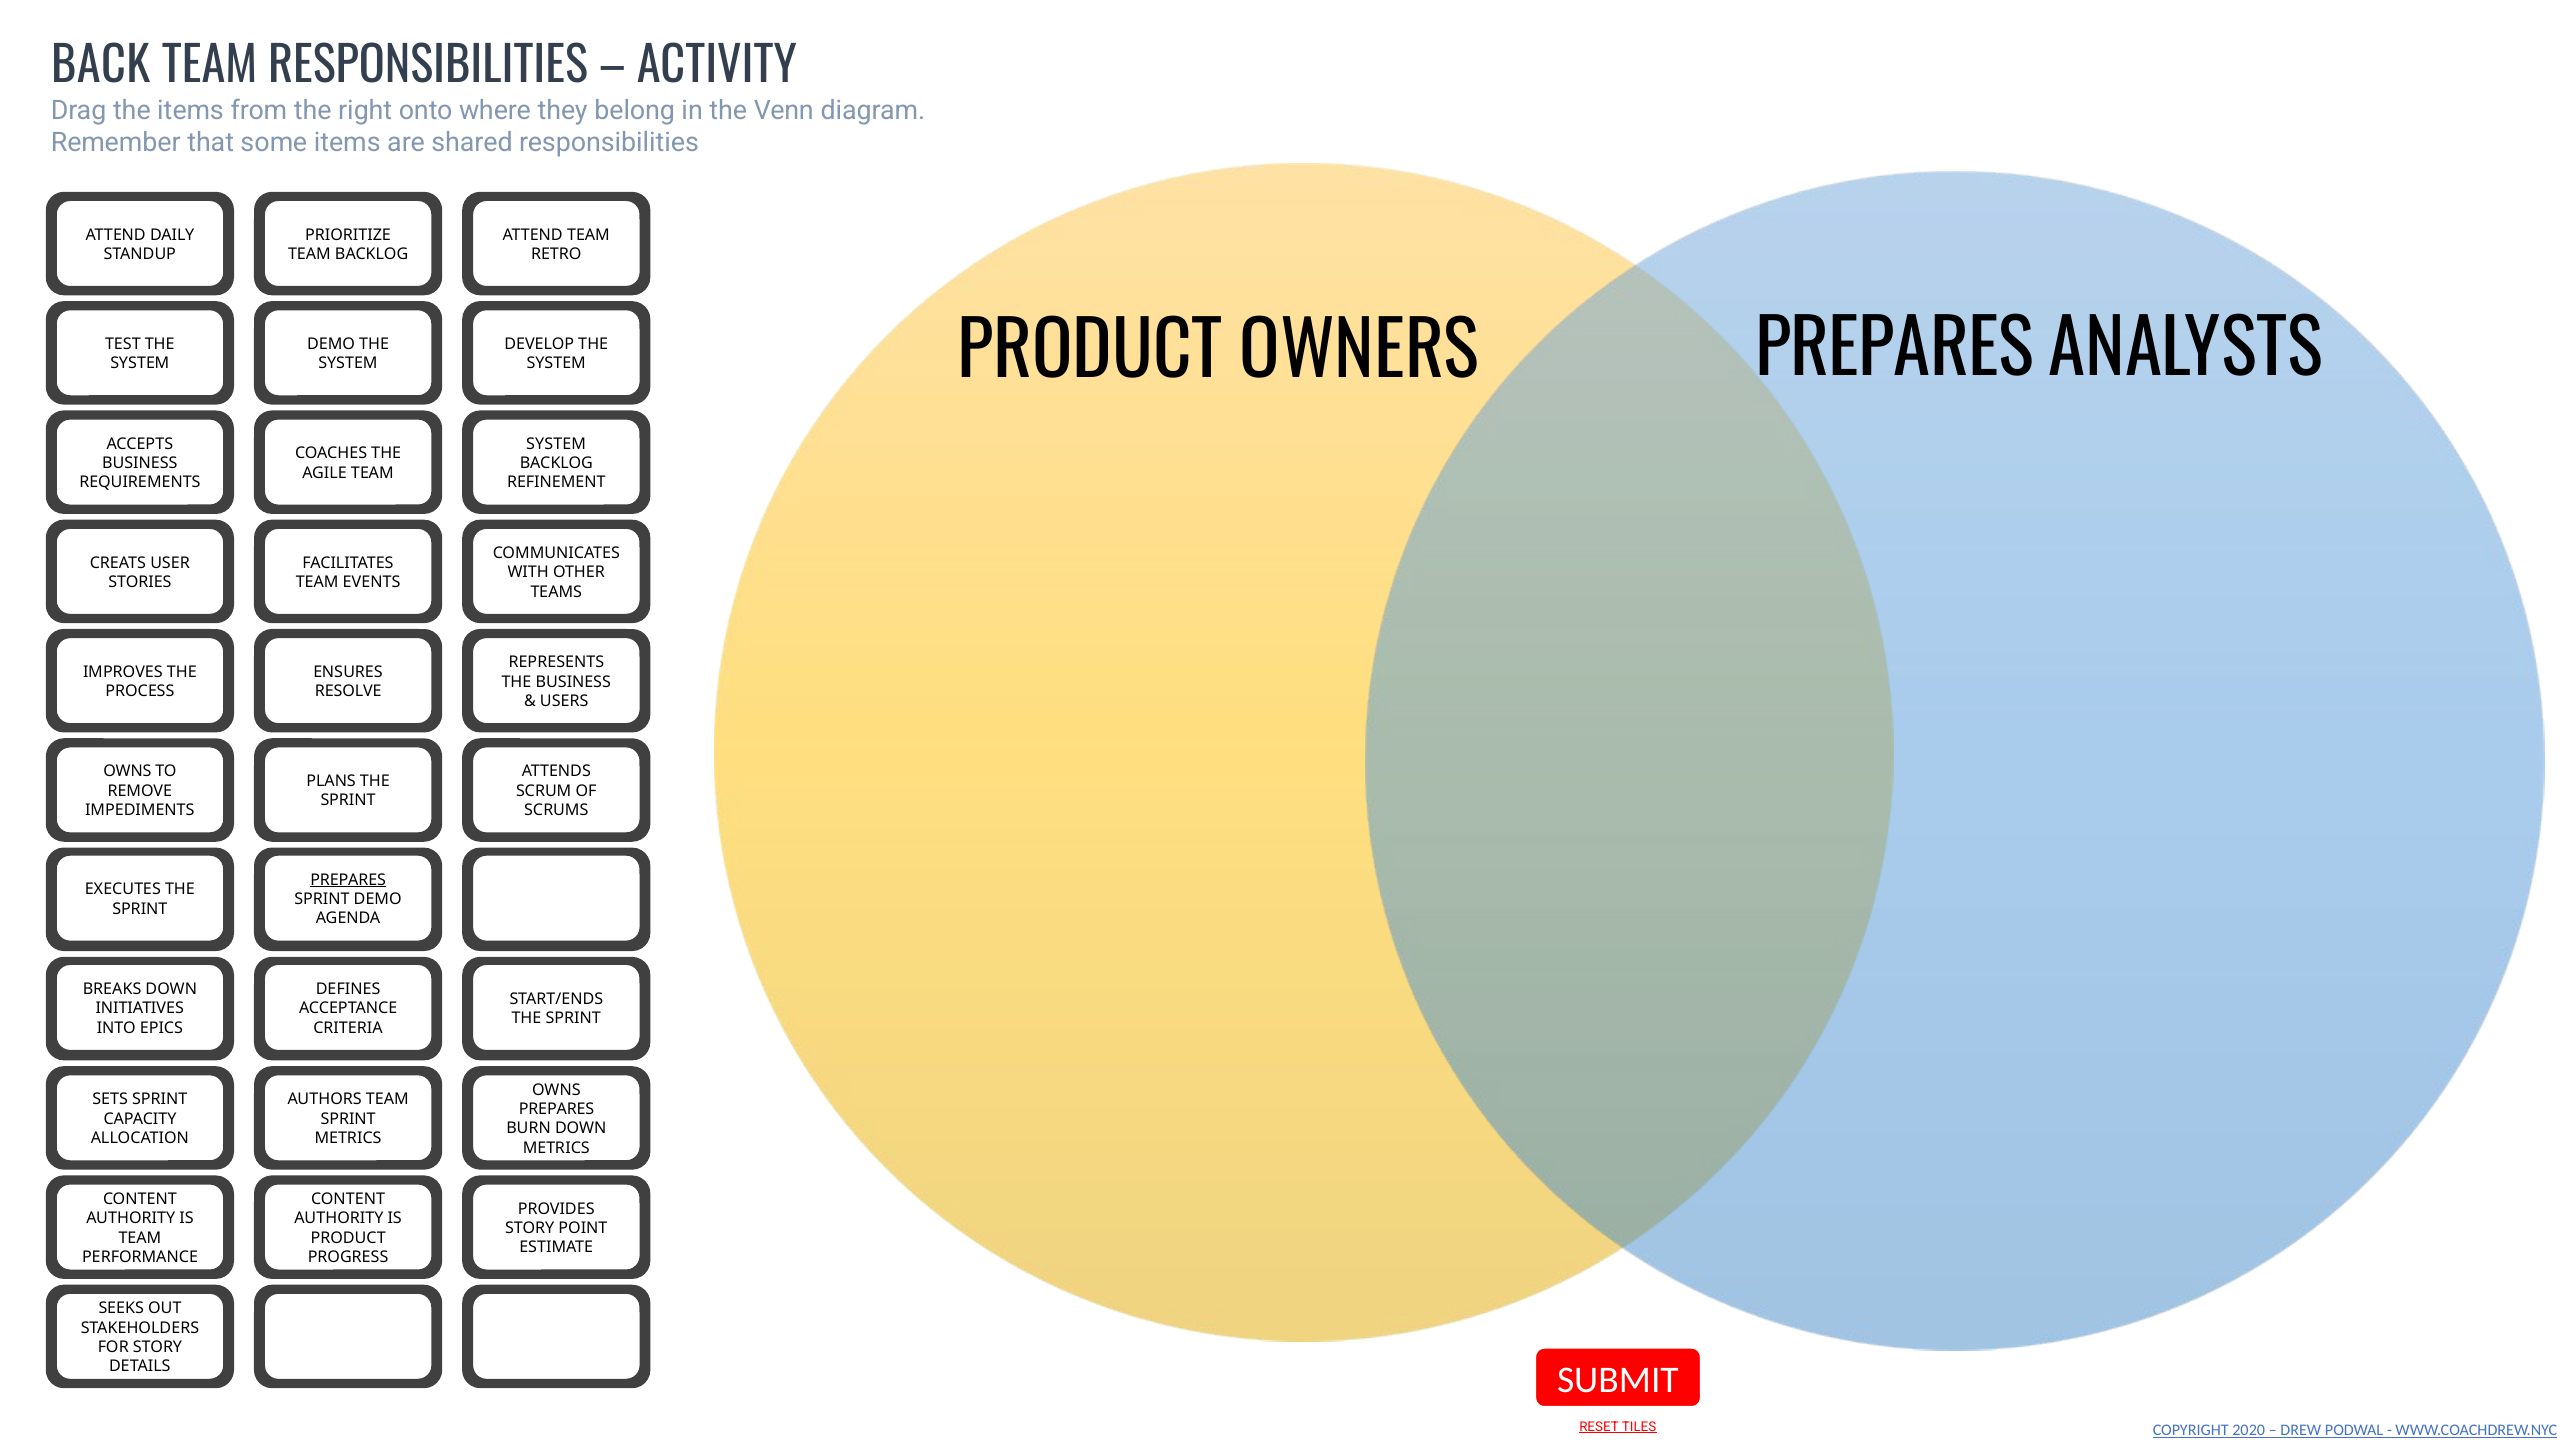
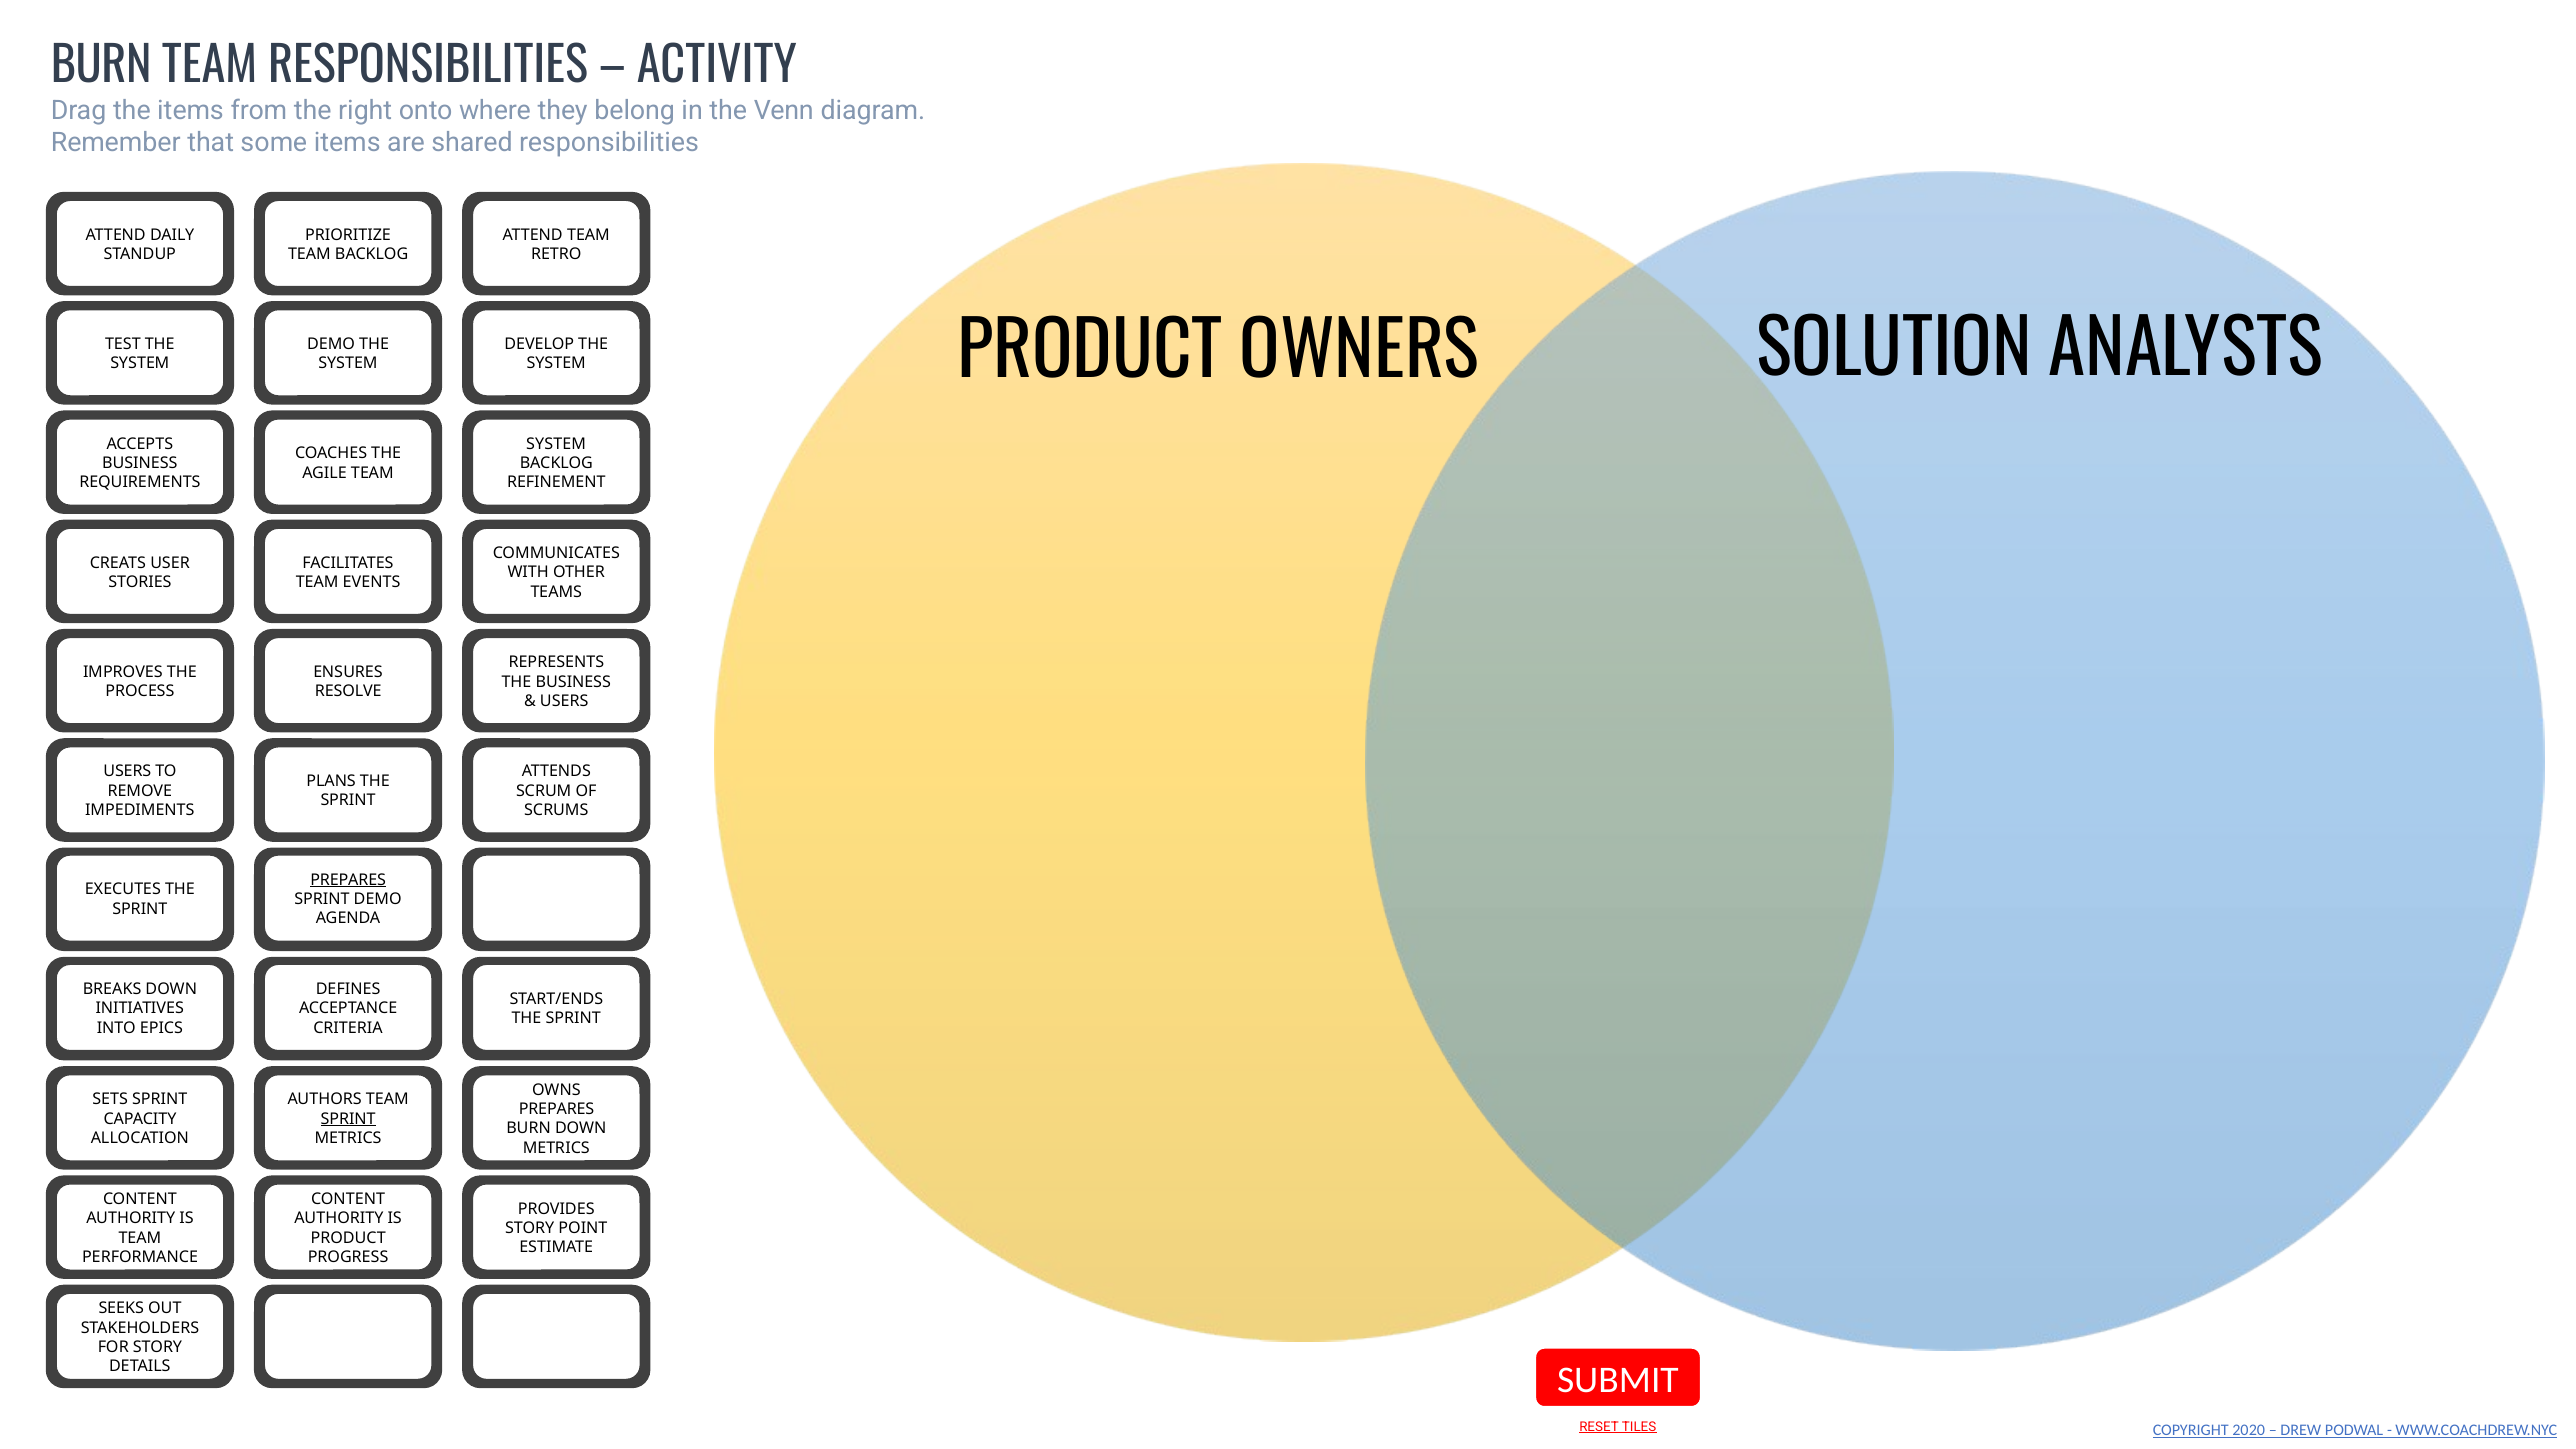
BACK: BACK -> BURN (101, 67)
PREPARES: PREPARES -> SOLUTION (1894, 351)
OWNS: OWNS -> USERS (127, 772)
SPRINT underline: none -> present (348, 1119)
